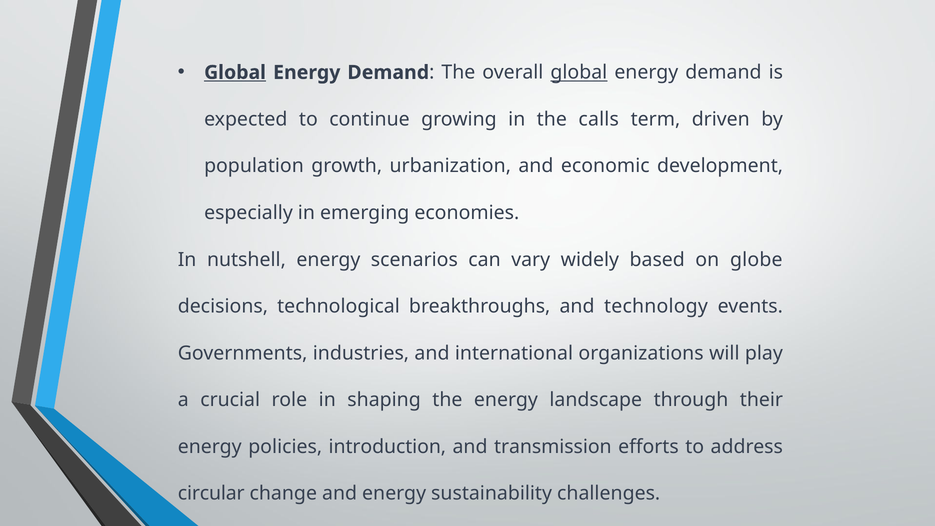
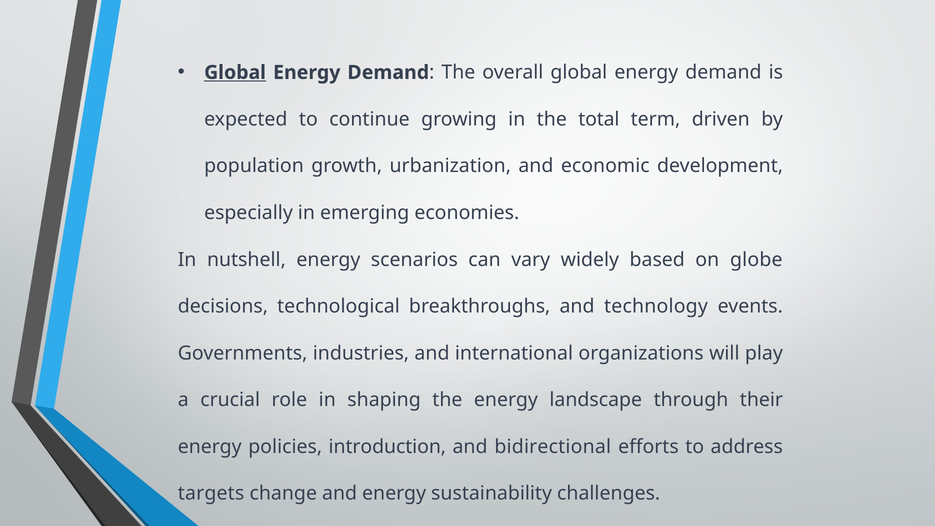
global underline: present -> none (579, 72)
calls: calls -> total (599, 119)
transmission: transmission -> bidirectional (553, 447)
circular: circular -> targets (211, 493)
